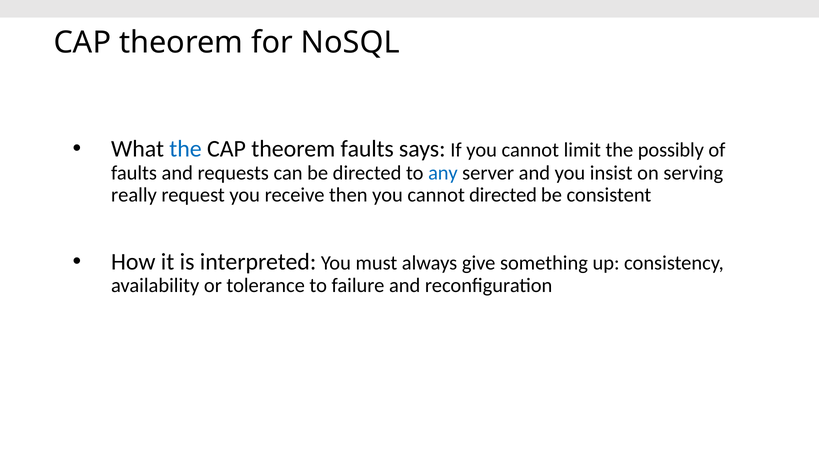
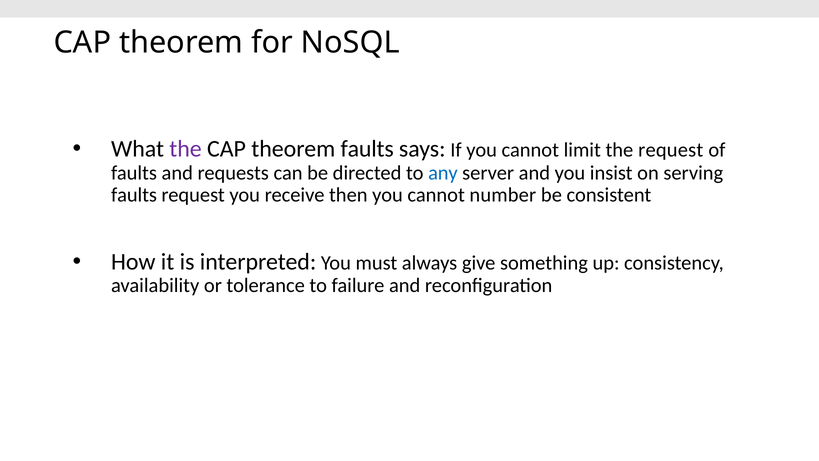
the colour: blue -> purple (186, 149)
the possibly: possibly -> request (671, 150)
really: really -> faults (134, 195)
cannot directed: directed -> number (503, 195)
